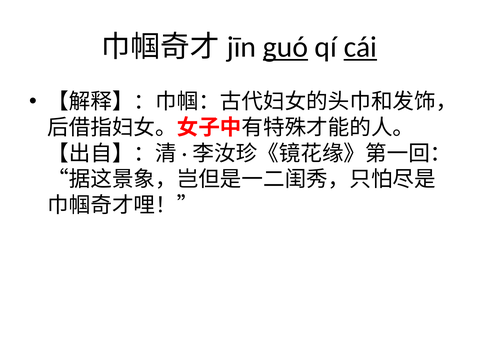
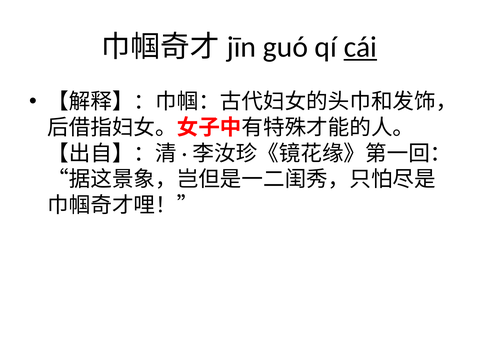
guó underline: present -> none (285, 47)
